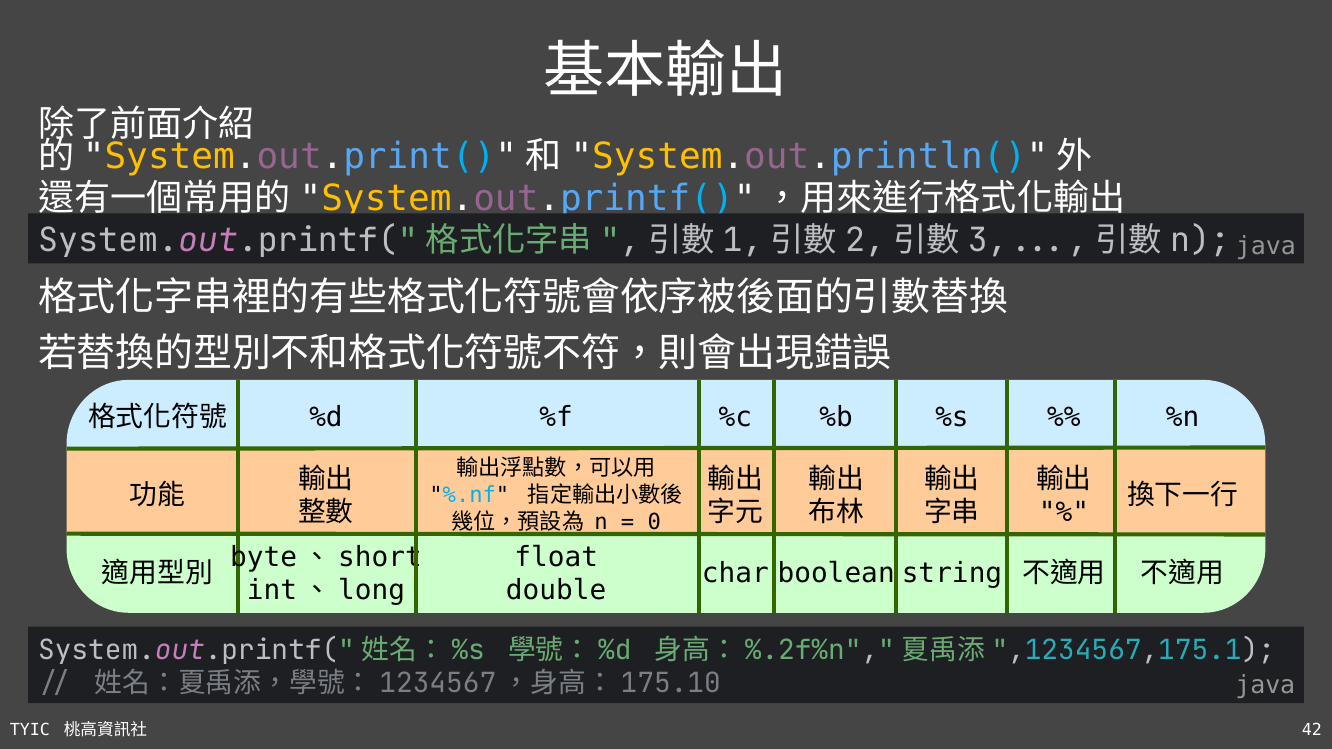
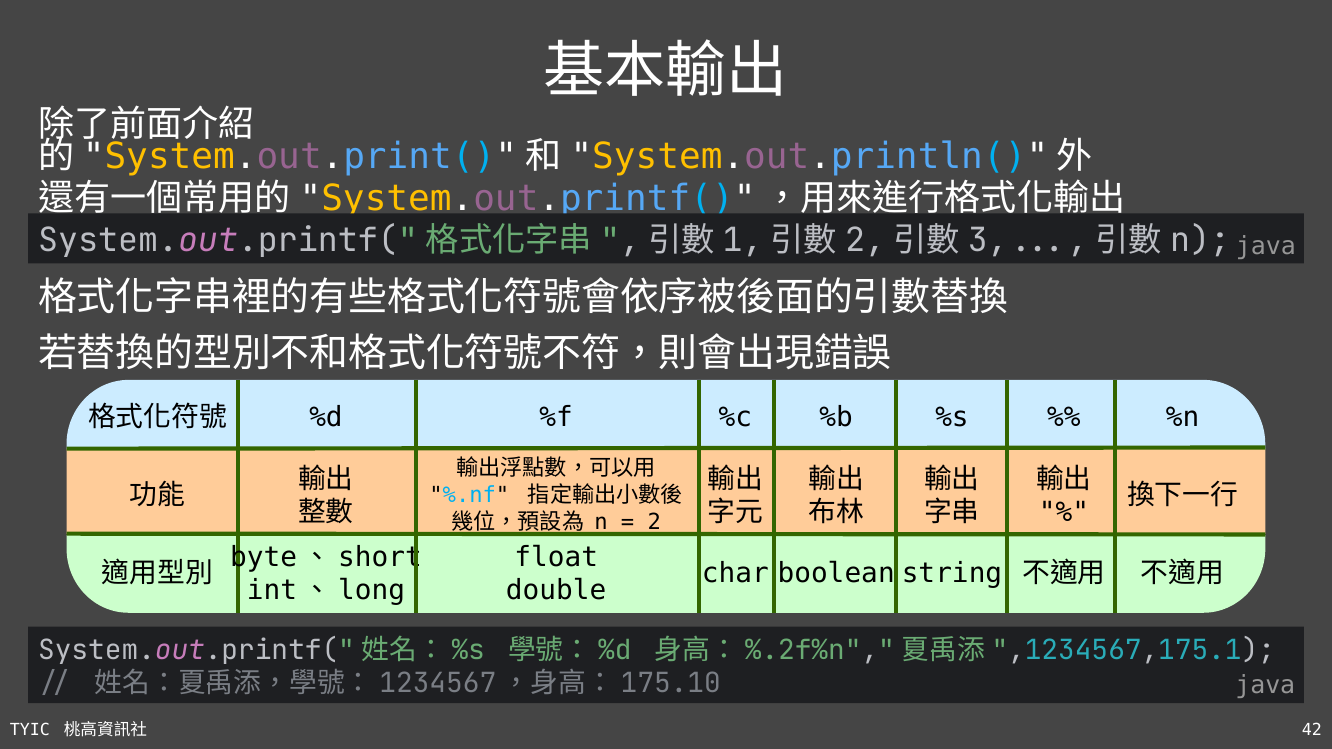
0: 0 -> 2 (654, 522)
